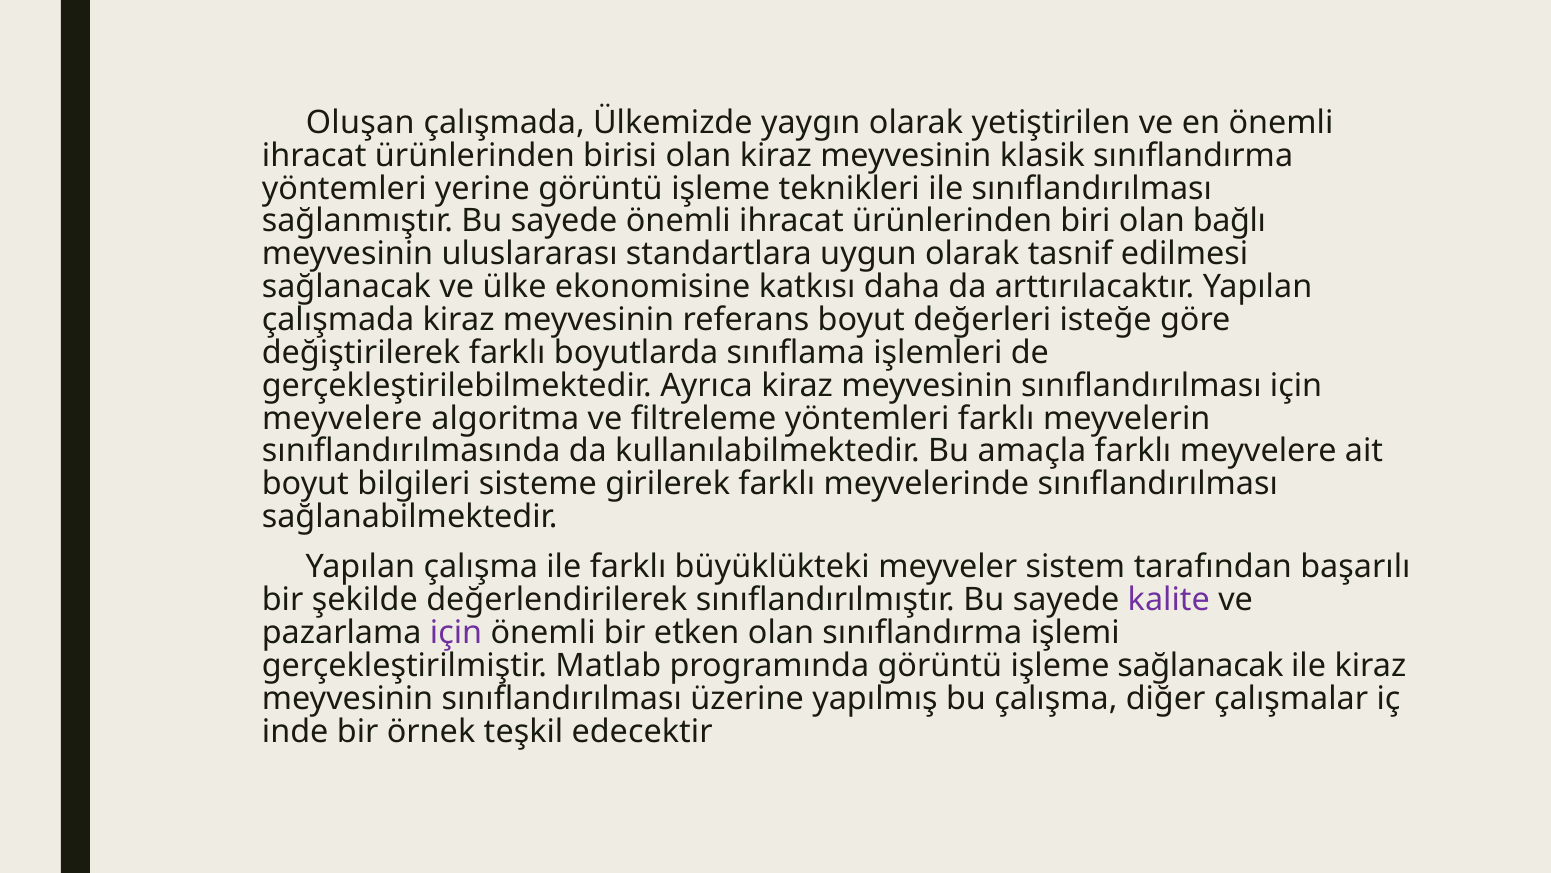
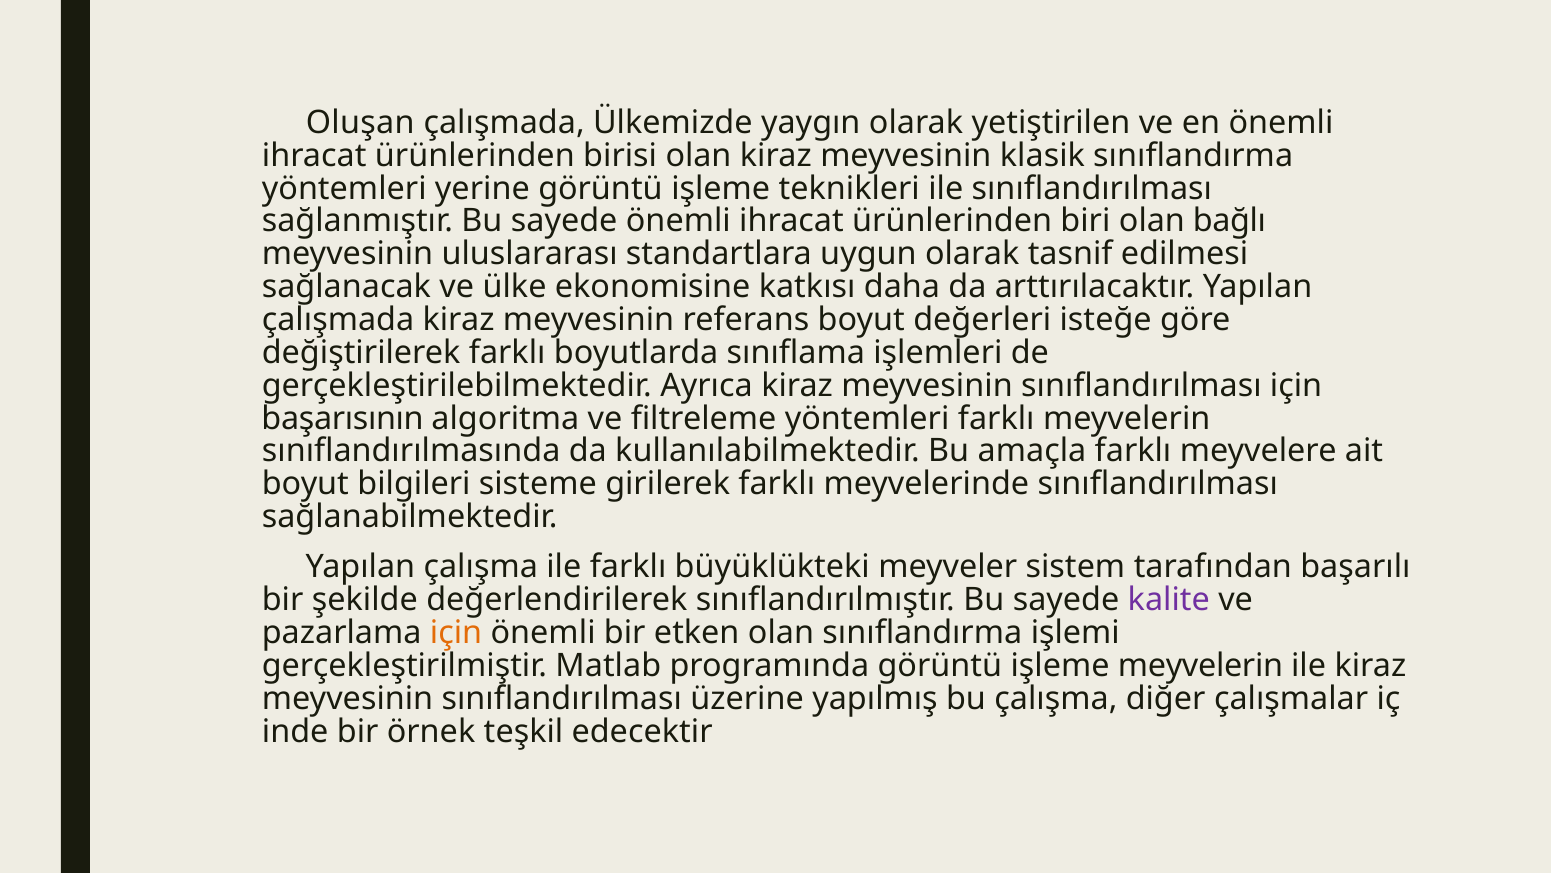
meyvelere: meyvelere -> başarısının (343, 418)
için colour: purple -> orange (456, 633)
işleme sağlanacak: sağlanacak -> meyvelerin (1200, 665)
